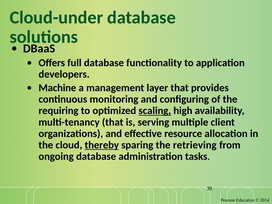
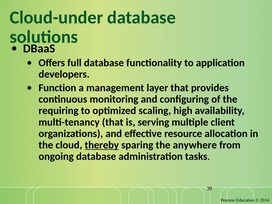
Machine: Machine -> Function (57, 88)
scaling underline: present -> none (155, 111)
retrieving: retrieving -> anywhere (195, 145)
